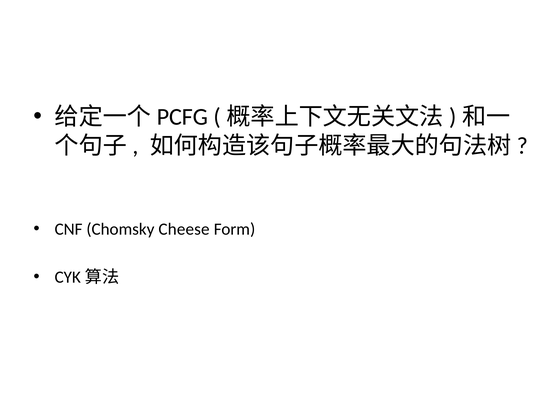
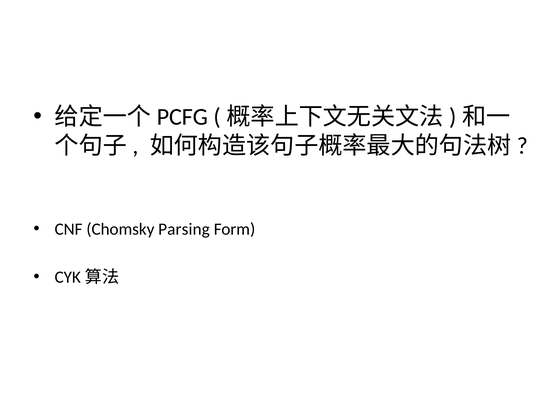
Cheese: Cheese -> Parsing (184, 229)
